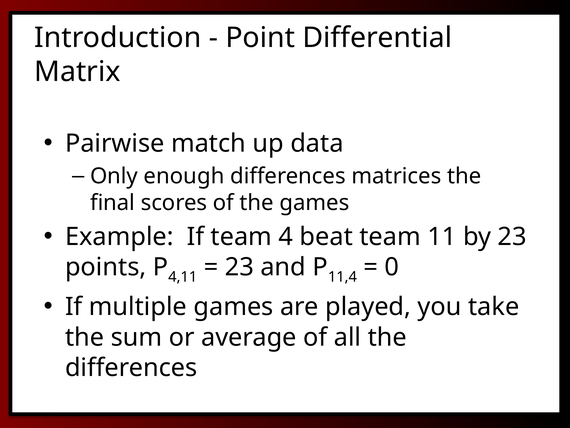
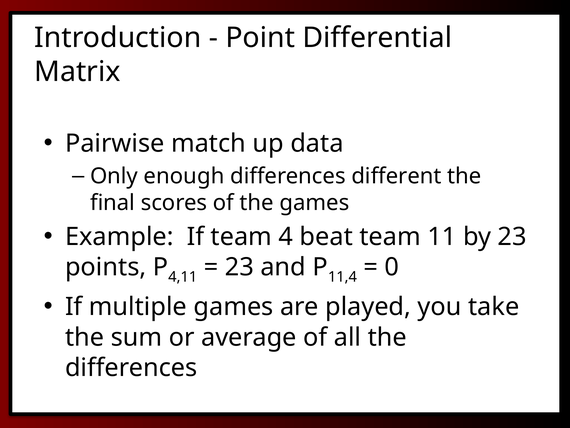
matrices: matrices -> different (396, 176)
